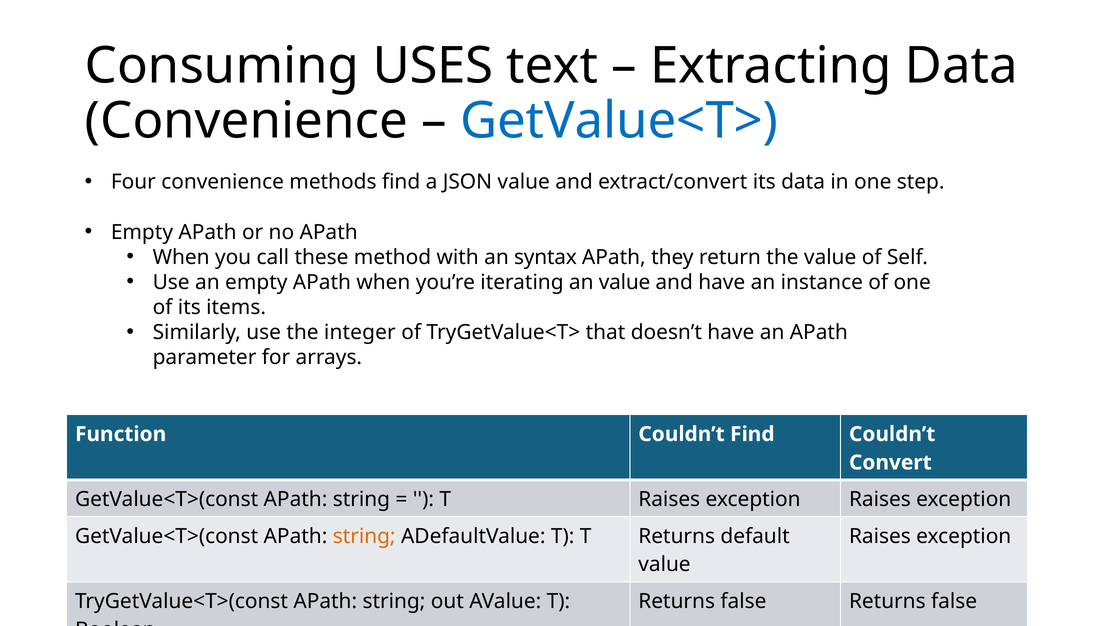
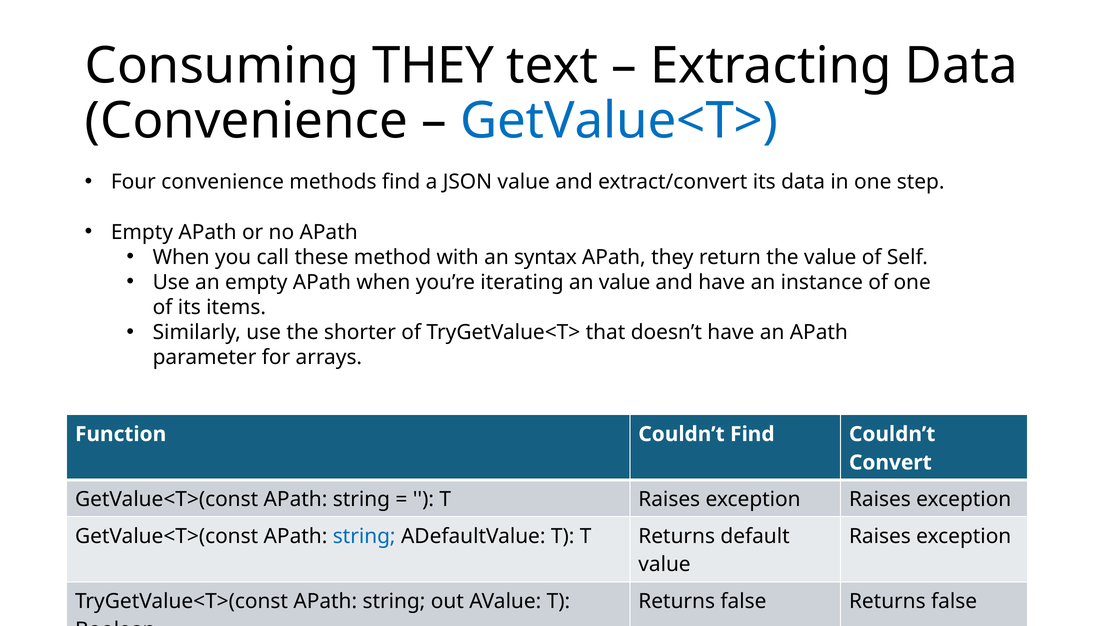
Consuming USES: USES -> THEY (433, 66)
integer: integer -> shorter (360, 333)
string colour: orange -> blue (364, 537)
